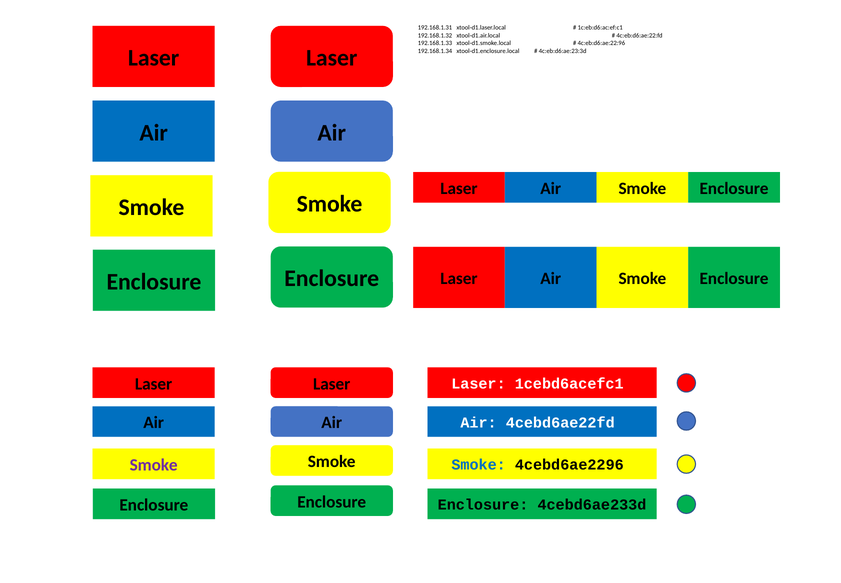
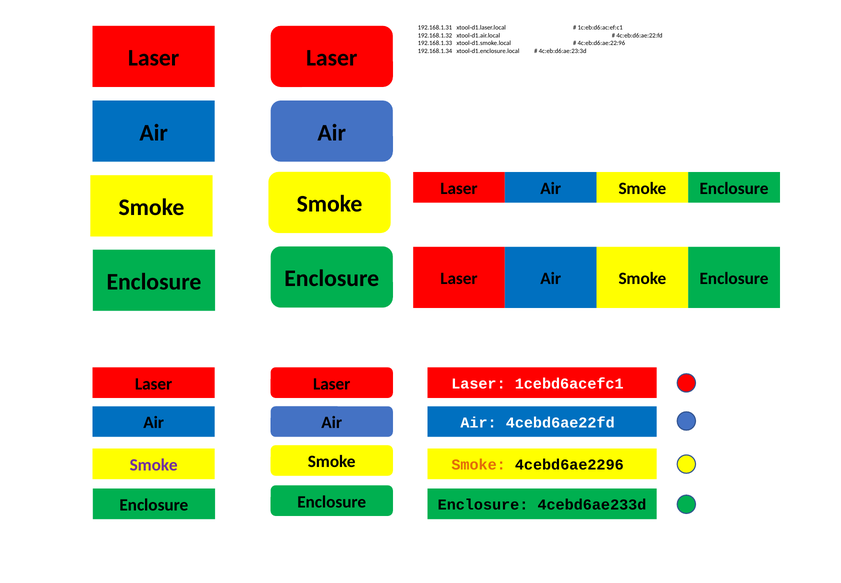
Smoke colour: blue -> orange (479, 464)
